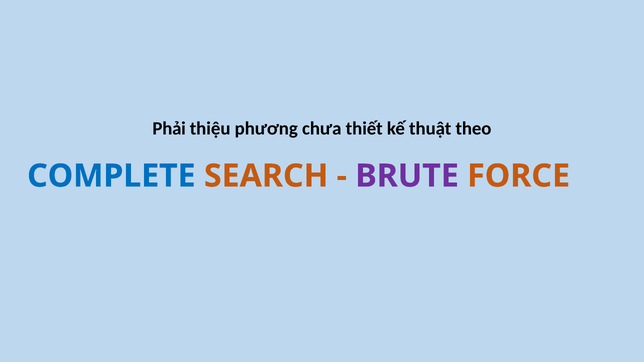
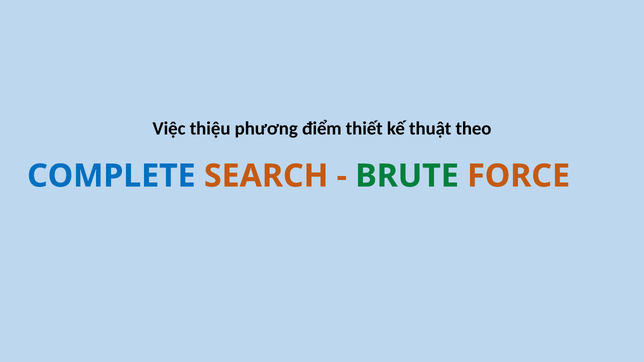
Phải: Phải -> Việc (169, 129)
chưa: chưa -> điểm (322, 129)
BRUTE colour: purple -> green (407, 176)
